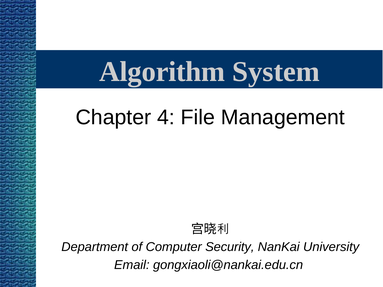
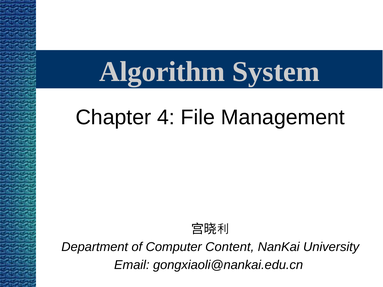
Security: Security -> Content (230, 247)
